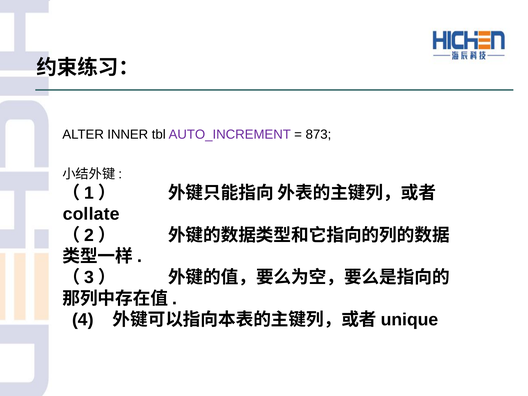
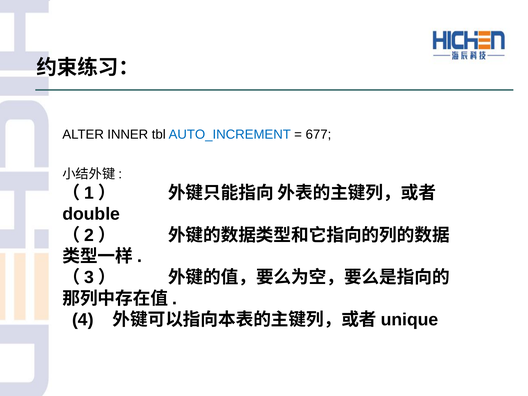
AUTO_INCREMENT colour: purple -> blue (230, 135)
873: 873 -> 677 (318, 135)
collate: collate -> double (91, 214)
